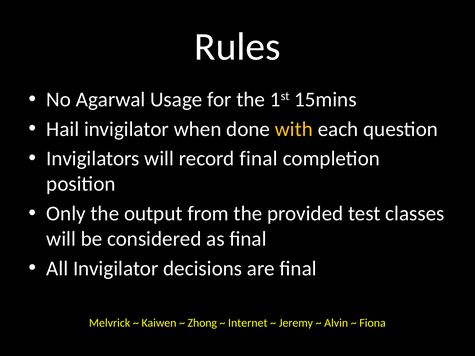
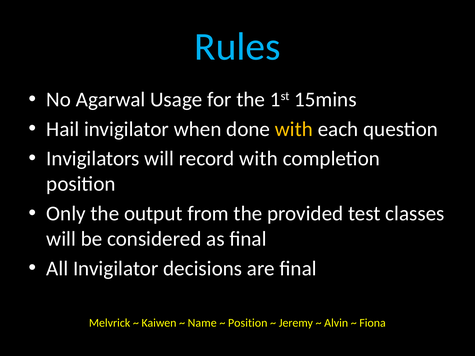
Rules colour: white -> light blue (237, 47)
record final: final -> with (259, 159)
Zhong: Zhong -> Name (202, 323)
Internet: Internet -> Position (248, 323)
